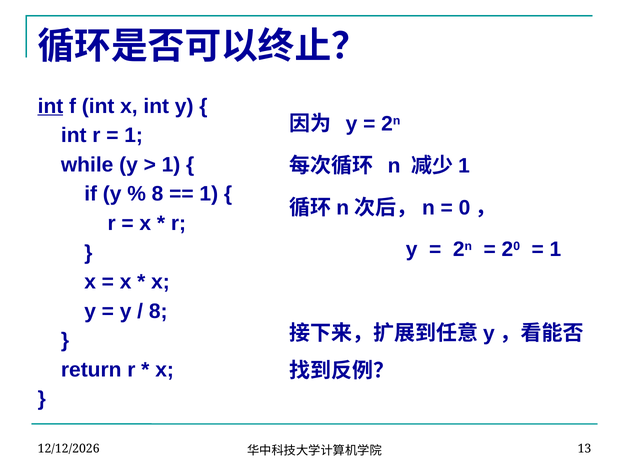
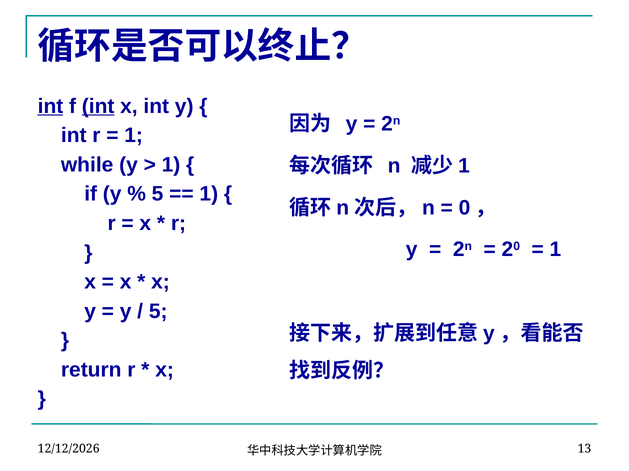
int underline: none -> present (98, 106)
8: 8 -> 5 (158, 194)
8: 8 -> 5 (158, 312)
